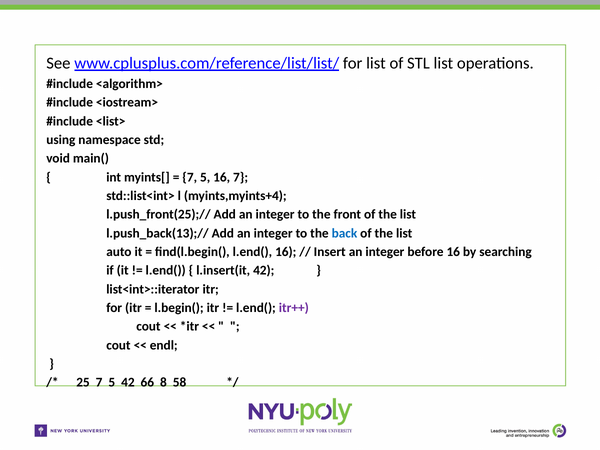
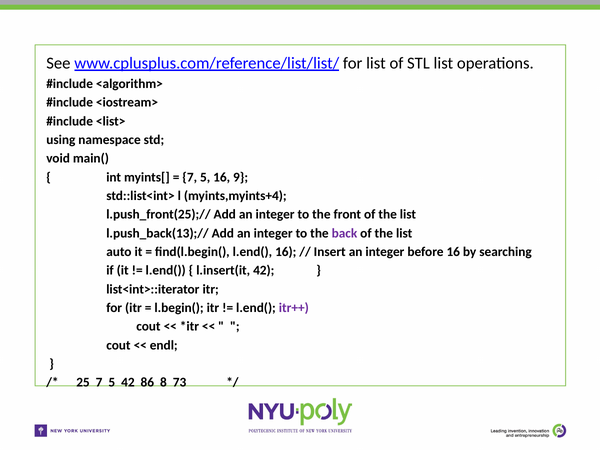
16 7: 7 -> 9 (241, 177)
back colour: blue -> purple (344, 233)
66: 66 -> 86 (147, 382)
58: 58 -> 73 (180, 382)
